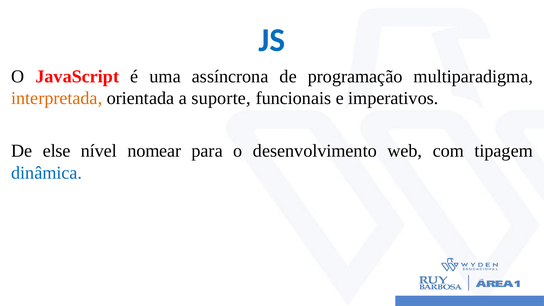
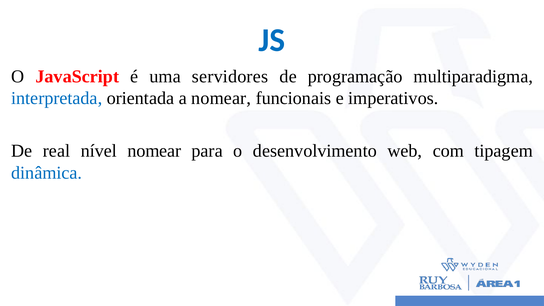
assíncrona: assíncrona -> servidores (230, 77)
interpretada colour: orange -> blue (57, 98)
a suporte: suporte -> nomear (221, 98)
else: else -> real (57, 151)
